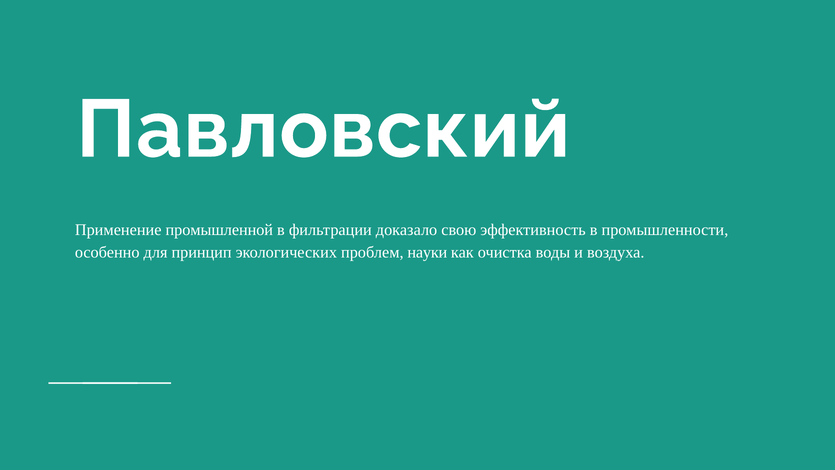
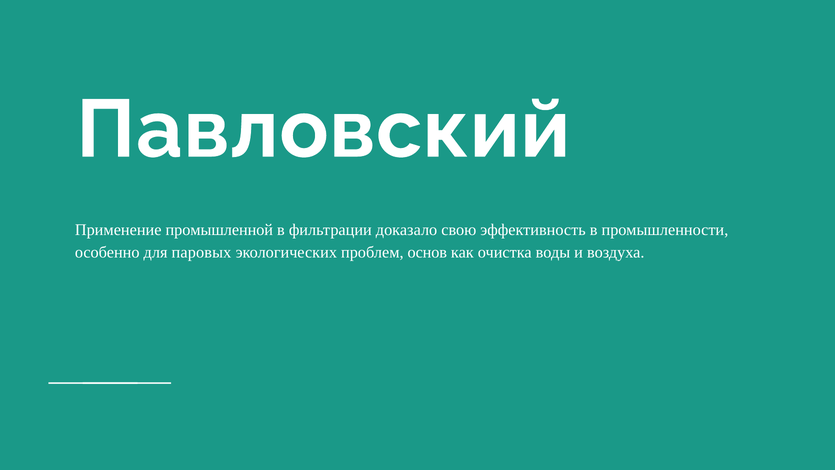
принцип: принцип -> паровых (201, 252)
науки: науки -> основ (427, 252)
